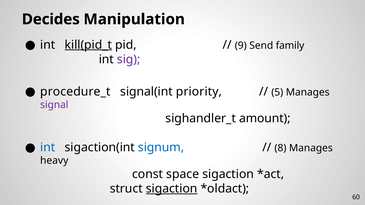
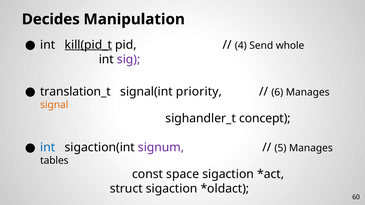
9: 9 -> 4 (241, 45)
family: family -> whole (290, 45)
procedure_t: procedure_t -> translation_t (75, 92)
5: 5 -> 6 (277, 92)
signal colour: purple -> orange (54, 105)
amount: amount -> concept (265, 118)
signum colour: blue -> purple (161, 148)
8: 8 -> 5 (280, 148)
heavy: heavy -> tables (54, 161)
sigaction underline: present -> none (172, 189)
